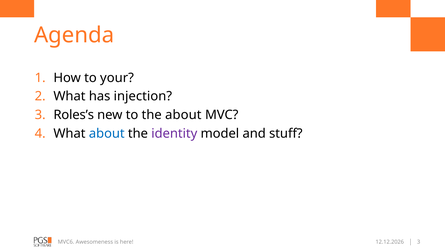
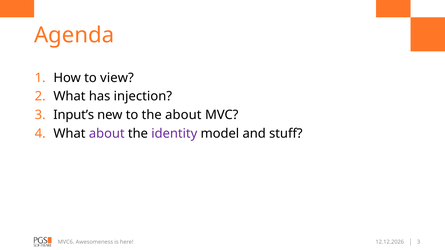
your: your -> view (117, 78)
Roles’s: Roles’s -> Input’s (74, 115)
about colour: blue -> purple (107, 134)
